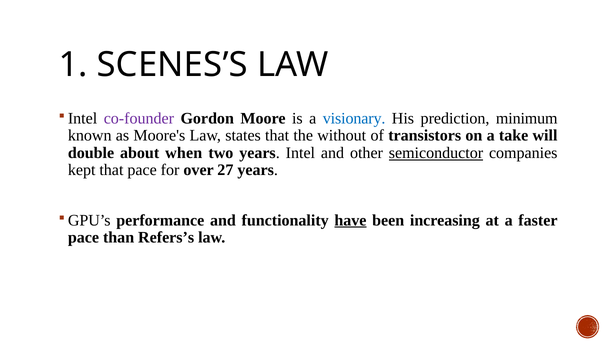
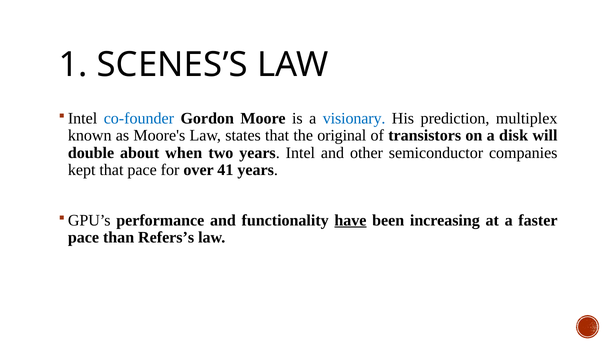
co-founder colour: purple -> blue (139, 118)
minimum: minimum -> multiplex (527, 118)
without: without -> original (342, 135)
take: take -> disk (514, 135)
semiconductor underline: present -> none (436, 153)
27: 27 -> 41 (225, 170)
